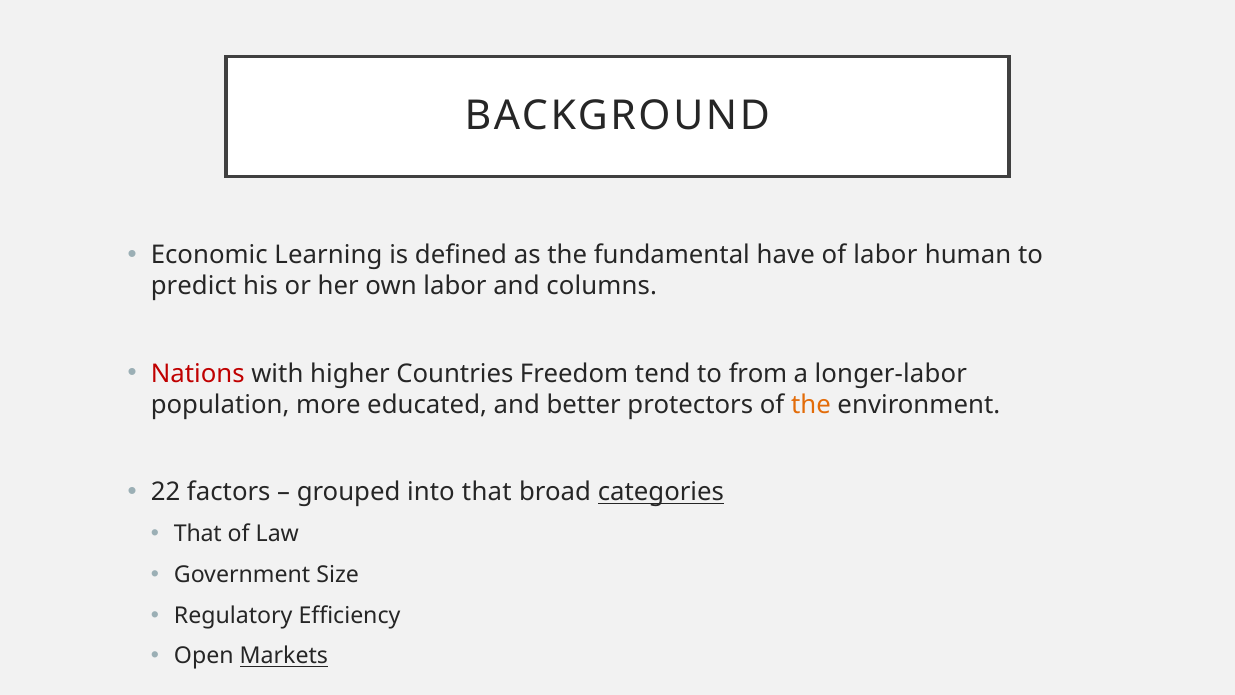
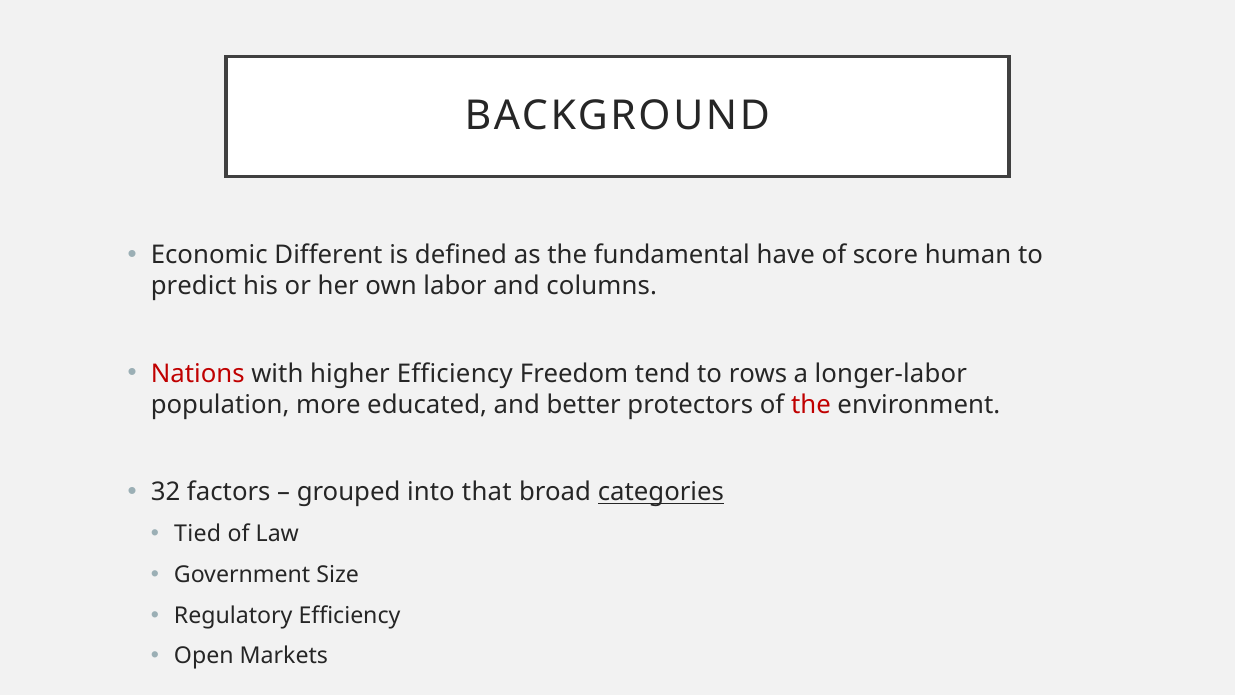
Learning: Learning -> Different (328, 255)
of labor: labor -> score (886, 255)
higher Countries: Countries -> Efficiency (455, 374)
from: from -> rows (758, 374)
the colour: orange -> red (811, 404)
22: 22 -> 32 (166, 492)
That: That -> Tied (198, 534)
Markets underline: present -> none (284, 656)
